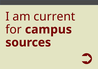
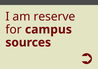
current: current -> reserve (54, 16)
